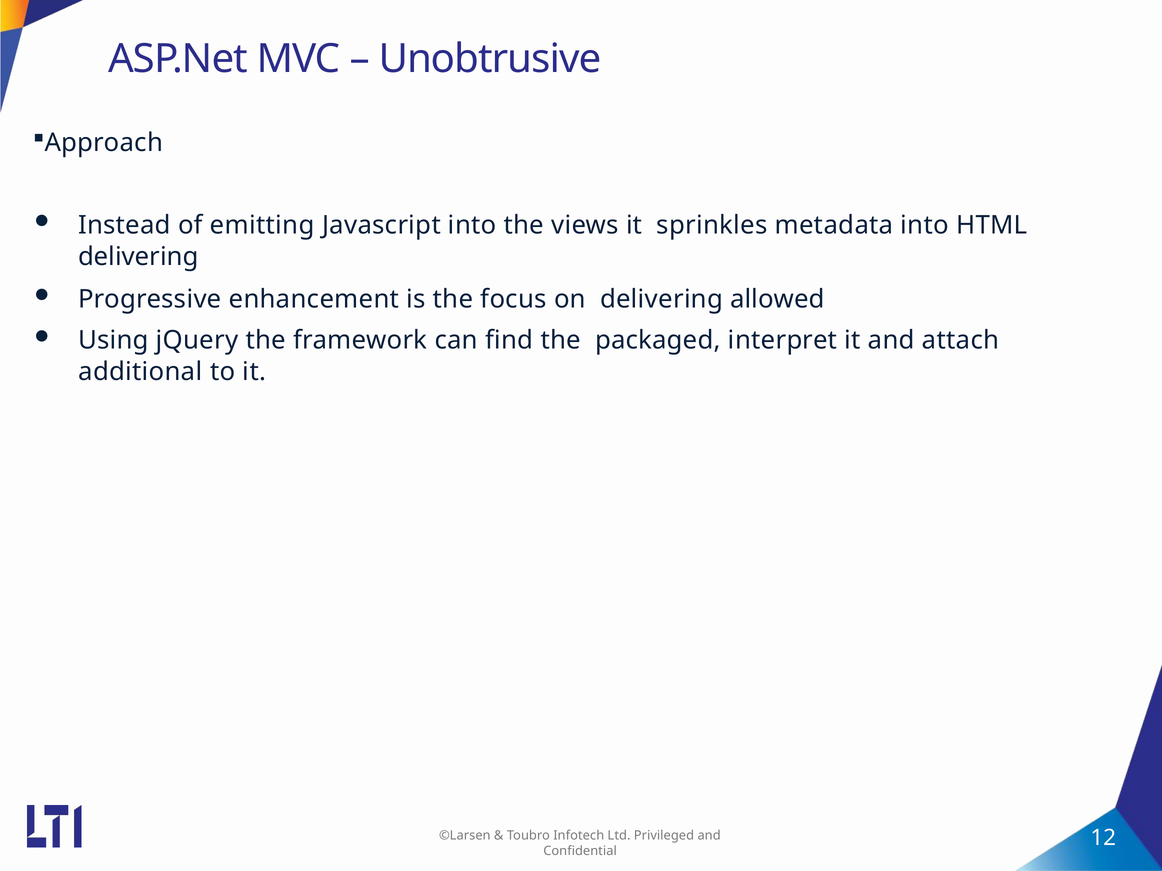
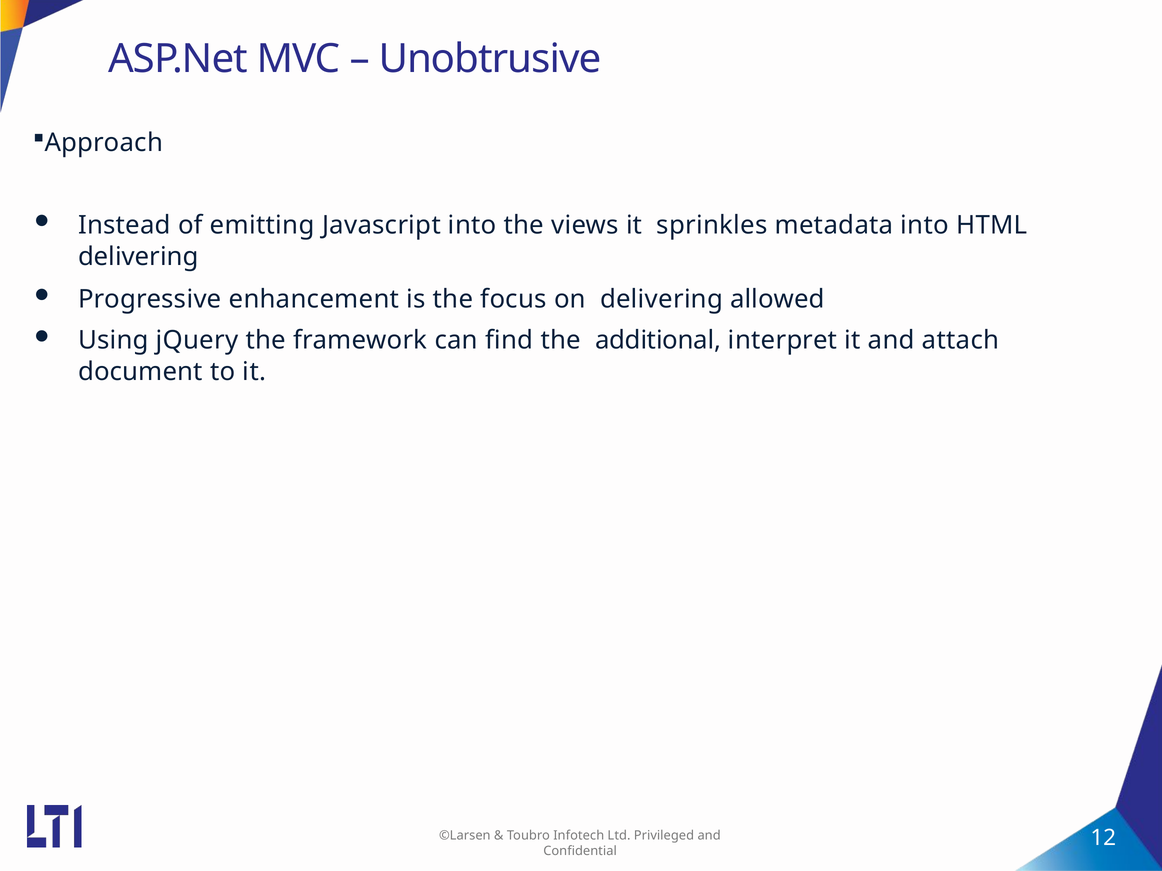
packaged: packaged -> additional (658, 340)
additional: additional -> document (140, 372)
